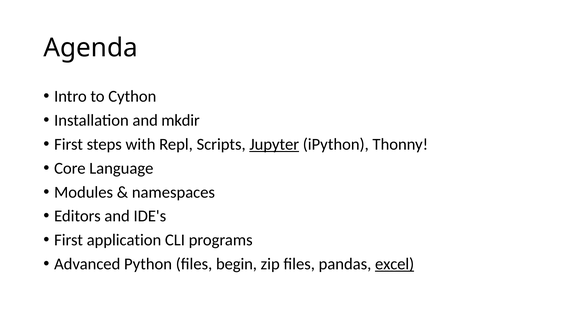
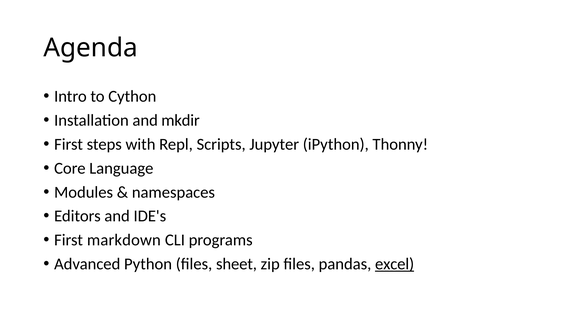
Jupyter underline: present -> none (274, 144)
application: application -> markdown (124, 240)
begin: begin -> sheet (236, 264)
